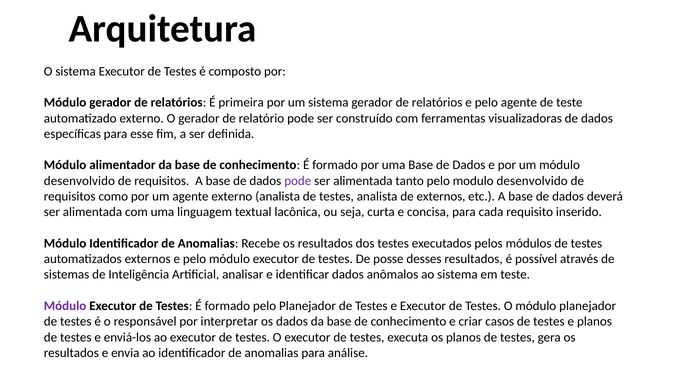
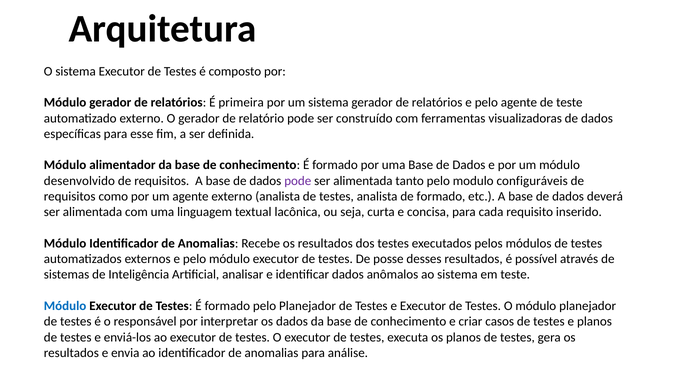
modulo desenvolvido: desenvolvido -> configuráveis (532, 181)
de externos: externos -> formado (441, 196)
Módulo colour: purple -> blue (65, 306)
